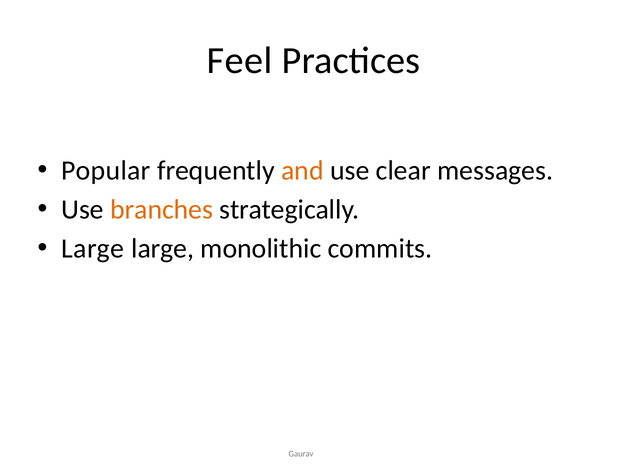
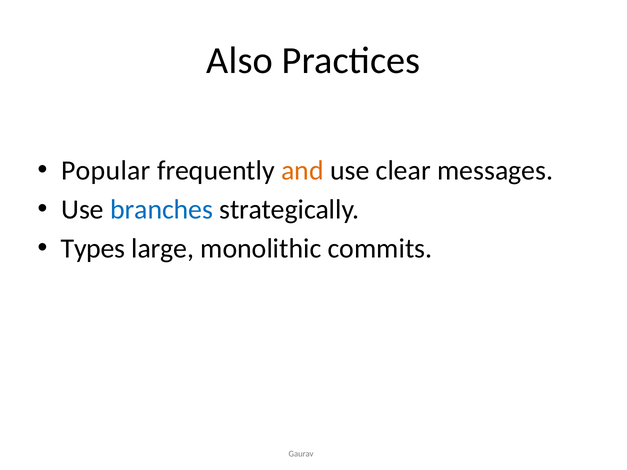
Feel: Feel -> Also (240, 61)
branches colour: orange -> blue (162, 210)
Large: Large -> Types (93, 249)
